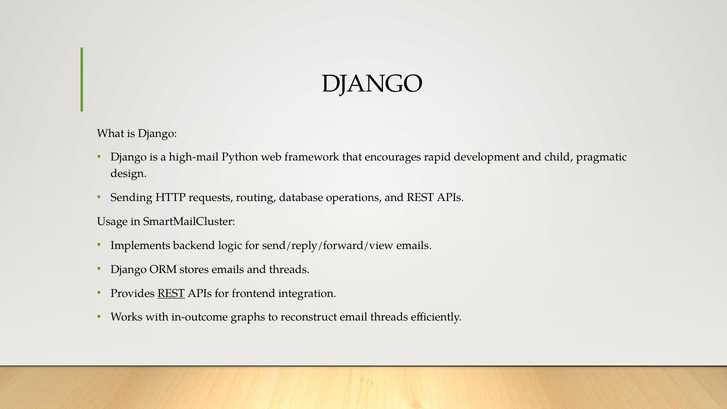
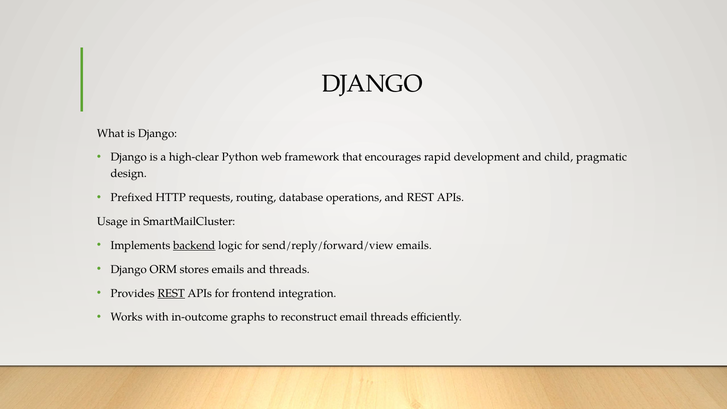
high-mail: high-mail -> high-clear (194, 157)
Sending: Sending -> Prefixed (132, 197)
backend underline: none -> present (194, 245)
